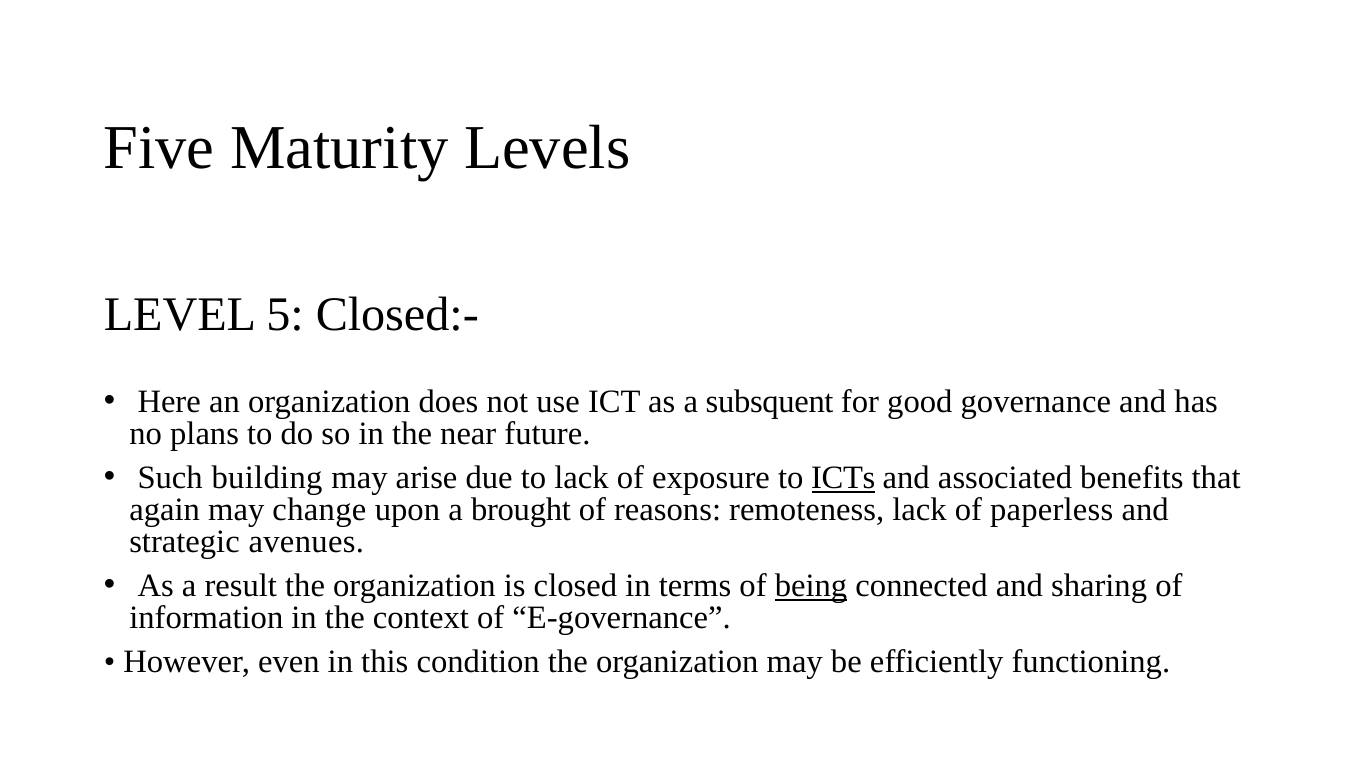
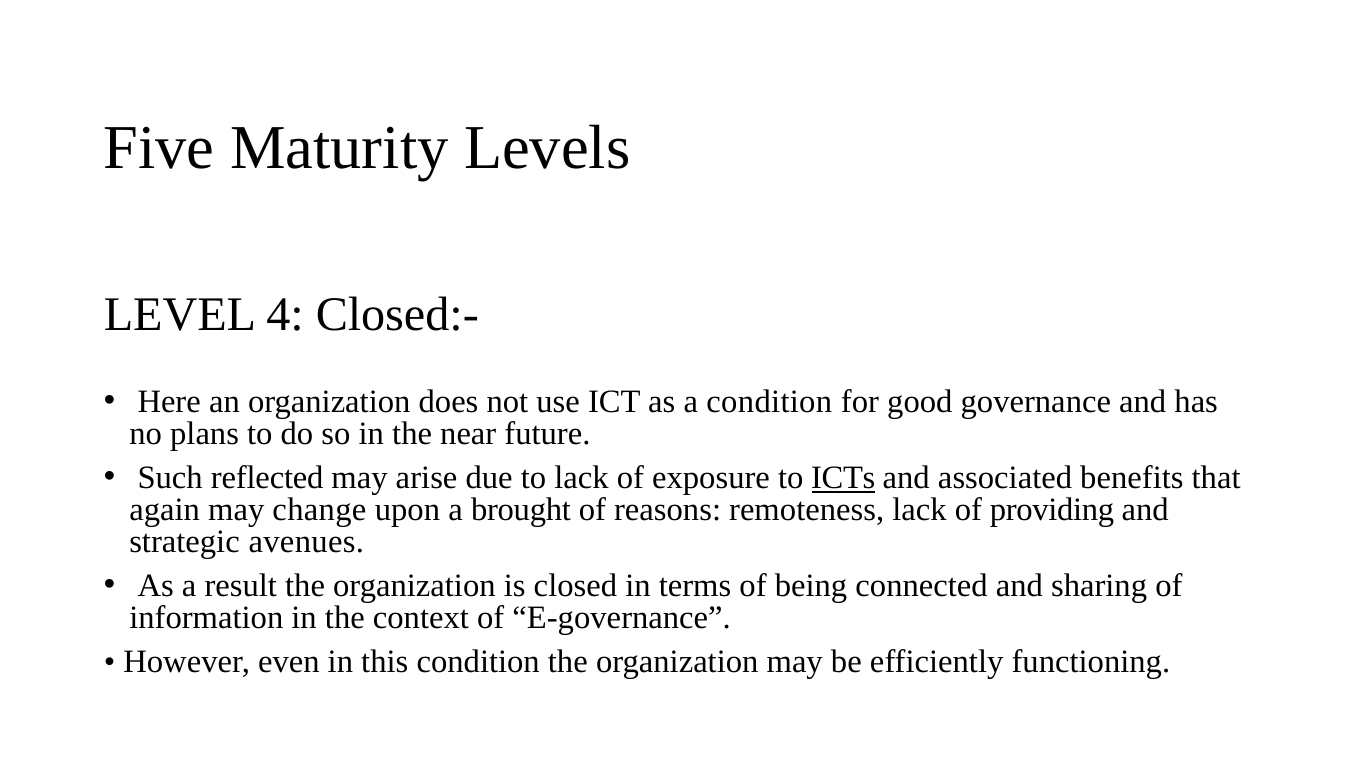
5: 5 -> 4 (285, 314)
a subsquent: subsquent -> condition (769, 402)
building: building -> reflected (267, 478)
paperless: paperless -> providing (1052, 510)
being underline: present -> none (811, 586)
